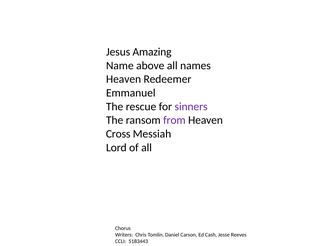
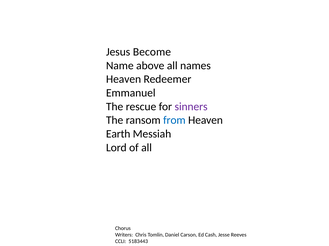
Amazing: Amazing -> Become (152, 52)
from colour: purple -> blue (174, 121)
Cross: Cross -> Earth (118, 134)
